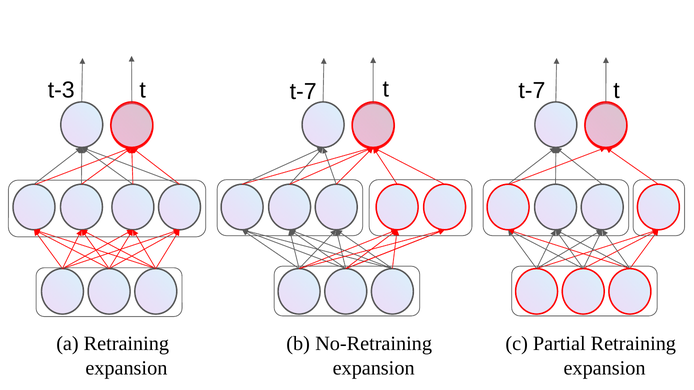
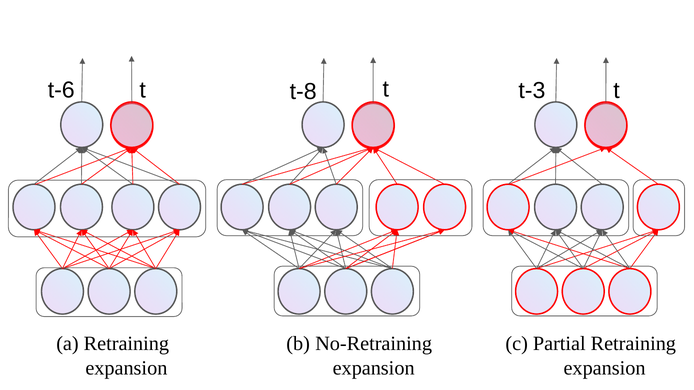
t-3: t-3 -> t-6 (61, 90)
t-7: t-7 -> t-8 (303, 92)
t-7: t-7 -> t-3 (532, 91)
